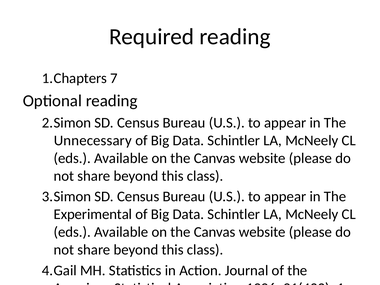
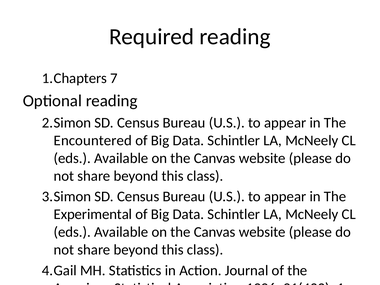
Unnecessary: Unnecessary -> Encountered (93, 140)
